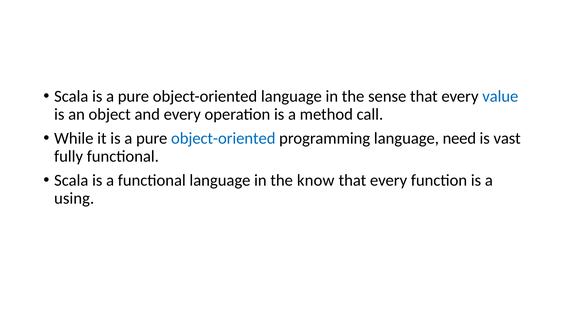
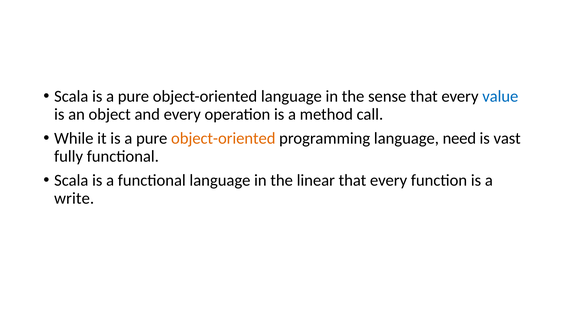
object-oriented colour: blue -> orange (223, 138)
know: know -> linear (316, 180)
using: using -> write (74, 198)
